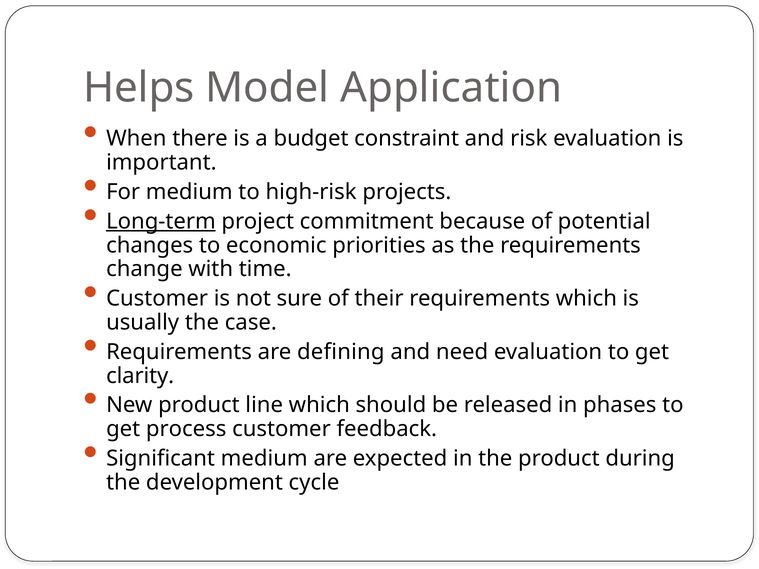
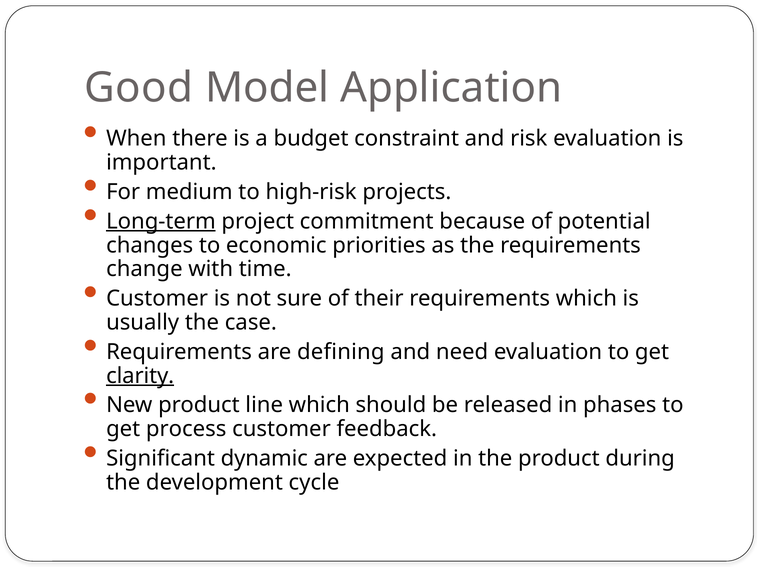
Helps: Helps -> Good (139, 88)
clarity underline: none -> present (140, 376)
Significant medium: medium -> dynamic (264, 459)
